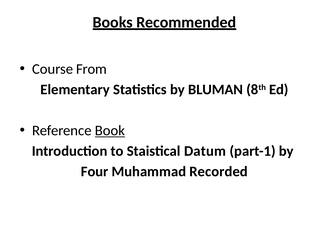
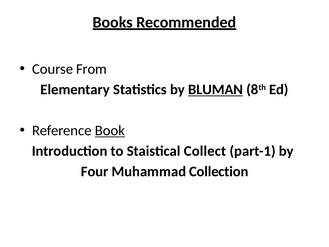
BLUMAN underline: none -> present (216, 89)
Datum: Datum -> Collect (205, 151)
Recorded: Recorded -> Collection (219, 171)
